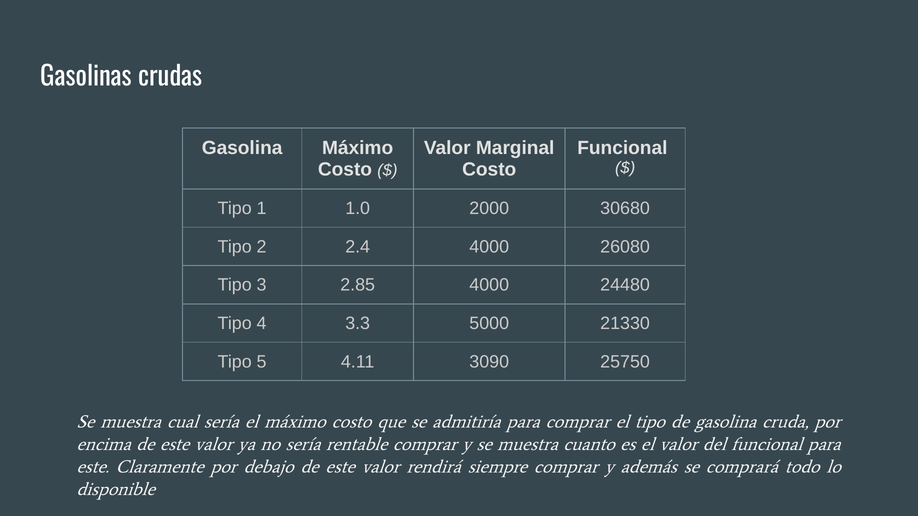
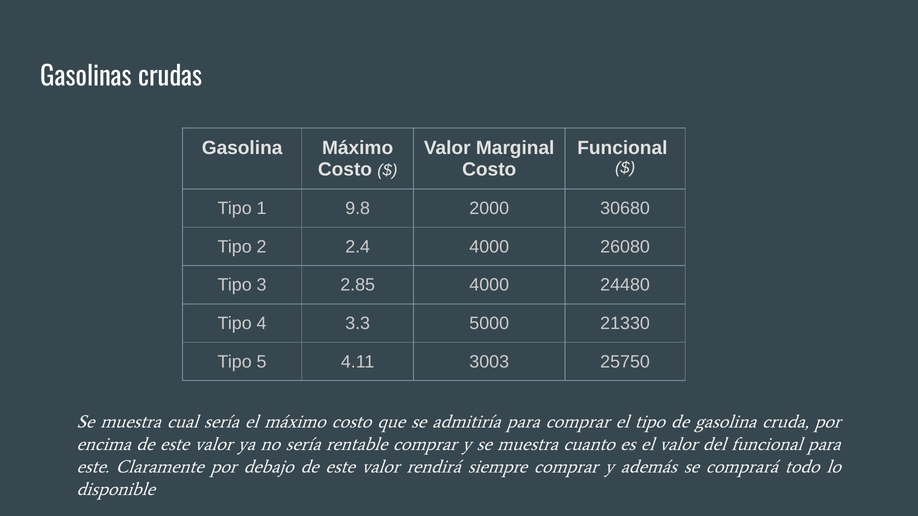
1.0: 1.0 -> 9.8 (358, 208)
3090: 3090 -> 3003 (489, 362)
